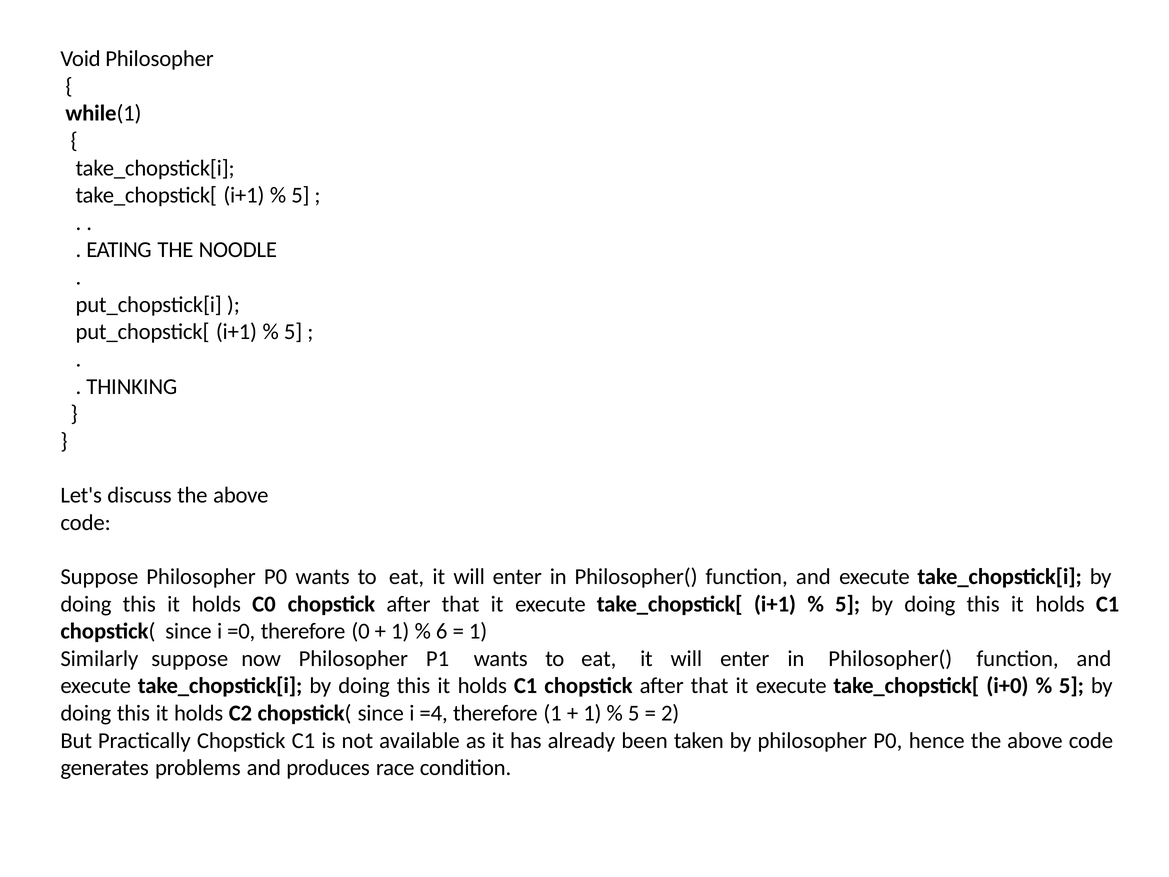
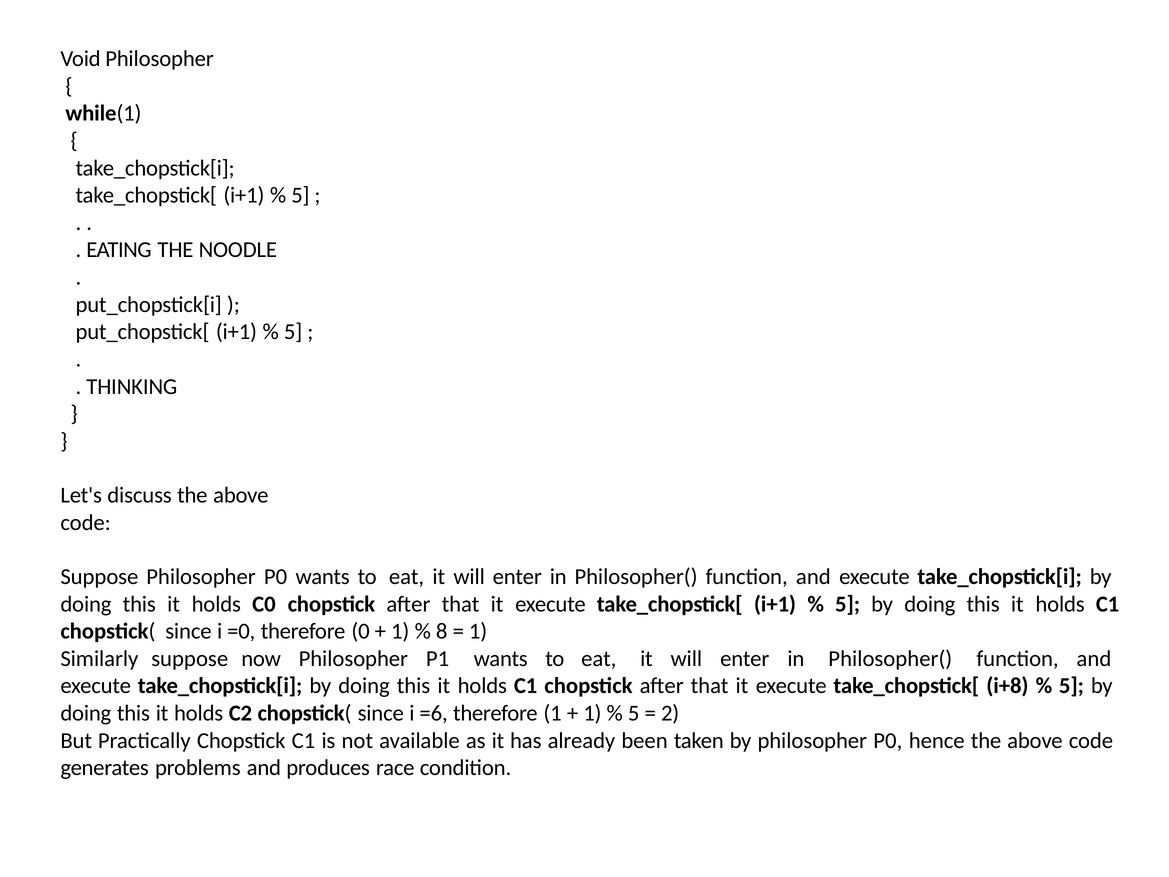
6: 6 -> 8 (442, 631)
i+0: i+0 -> i+8 (1007, 686)
=4: =4 -> =6 (434, 713)
